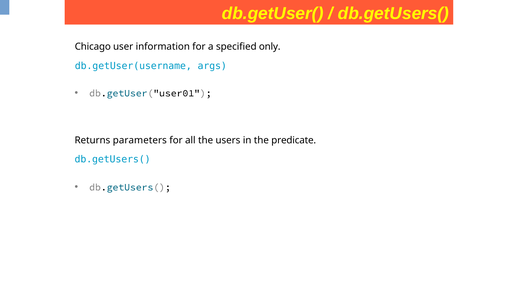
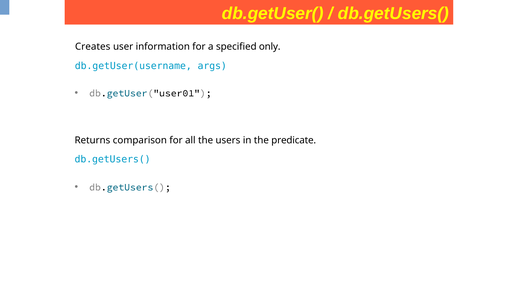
Chicago: Chicago -> Creates (93, 47)
parameters: parameters -> comparison (140, 140)
